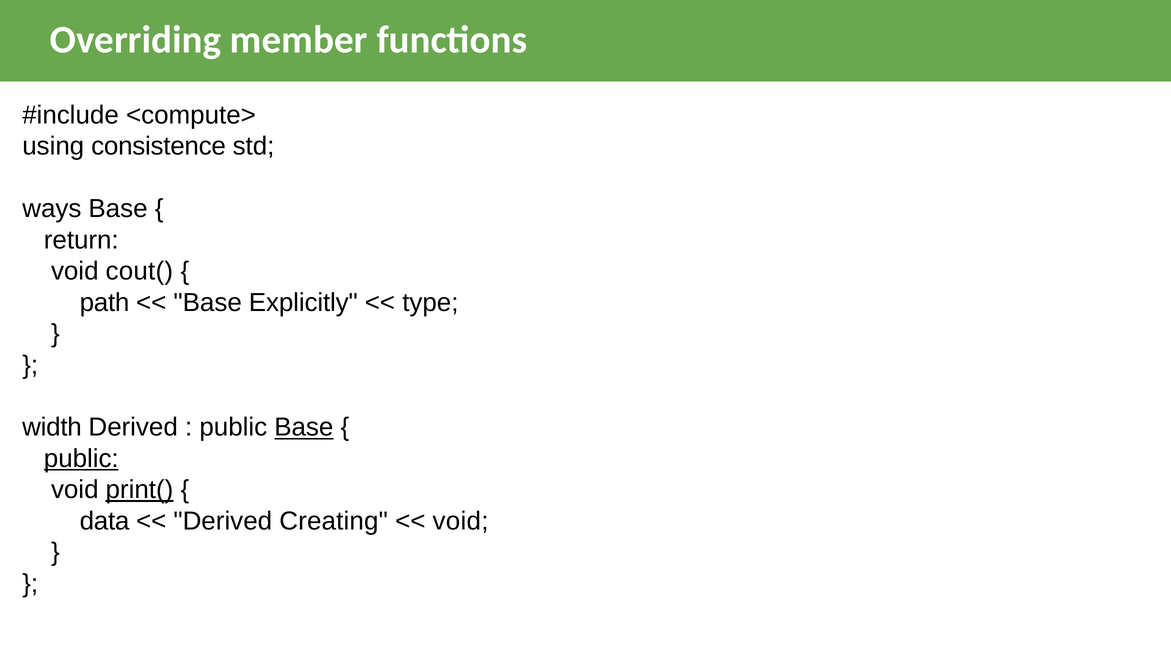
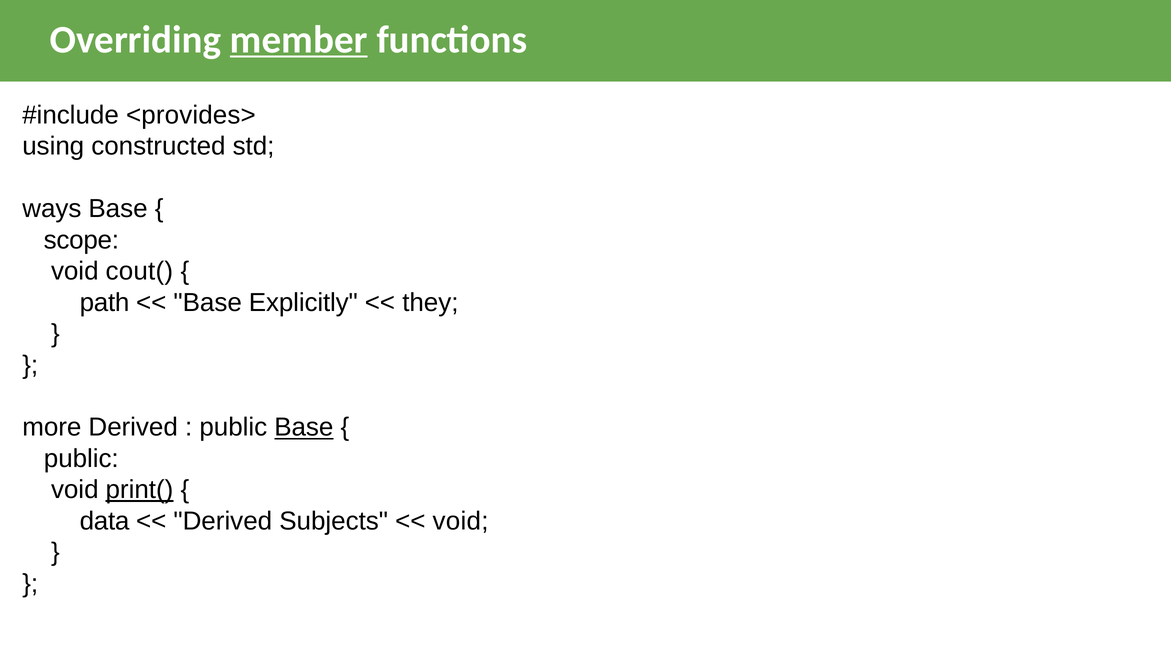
member underline: none -> present (299, 40)
<compute>: <compute> -> <provides> (191, 115)
consistence: consistence -> constructed (158, 146)
return: return -> scope (81, 240)
type: type -> they (430, 302)
width: width -> more (52, 427)
public underline: present -> none (81, 458)
Creating: Creating -> Subjects (334, 521)
